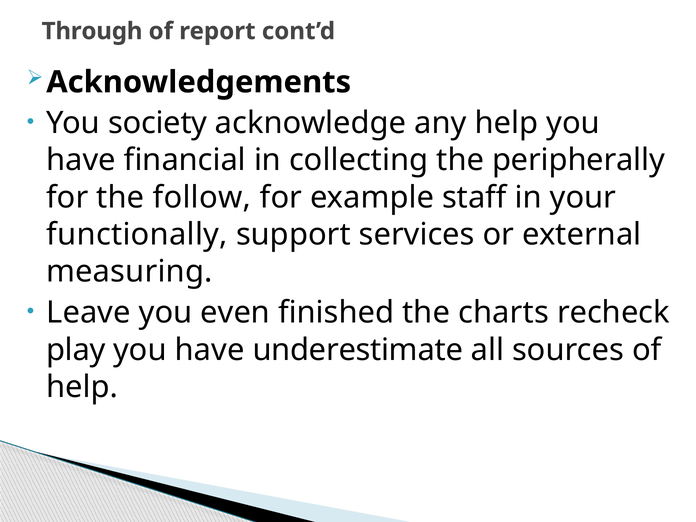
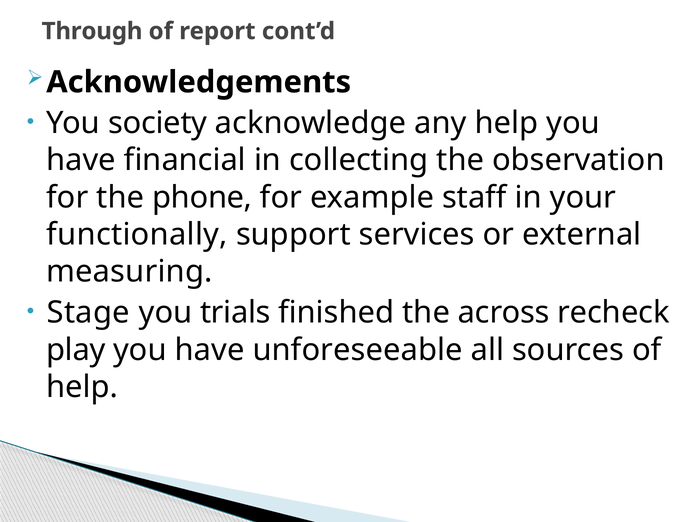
peripherally: peripherally -> observation (578, 160)
follow: follow -> phone (202, 197)
Leave: Leave -> Stage (88, 313)
even: even -> trials (235, 313)
charts: charts -> across (504, 313)
underestimate: underestimate -> unforeseeable (358, 350)
